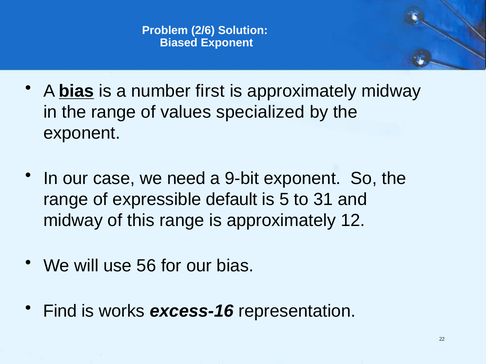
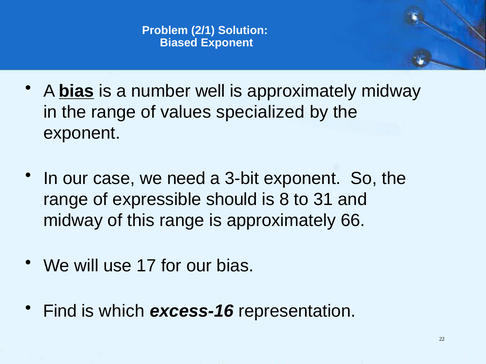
2/6: 2/6 -> 2/1 (203, 30)
first: first -> well (210, 91)
9-bit: 9-bit -> 3-bit (242, 179)
default: default -> should (232, 200)
5: 5 -> 8 (284, 200)
12: 12 -> 66 (353, 221)
56: 56 -> 17 (146, 266)
works: works -> which (122, 311)
